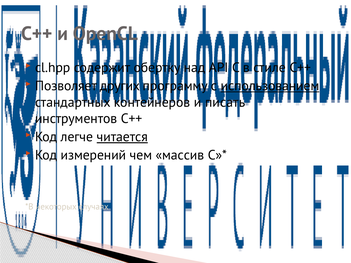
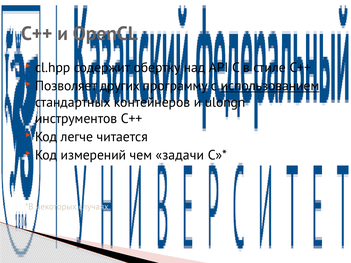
писать: писать -> ulongn (225, 102)
читается underline: present -> none (122, 137)
массив: массив -> задачи (180, 155)
